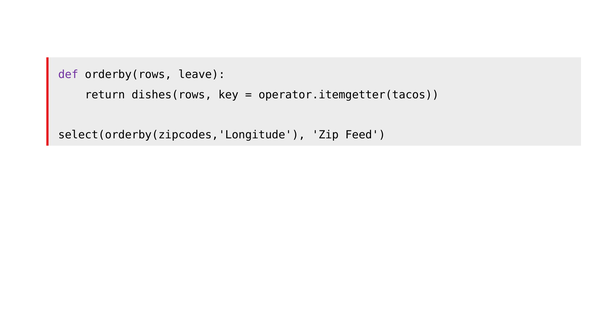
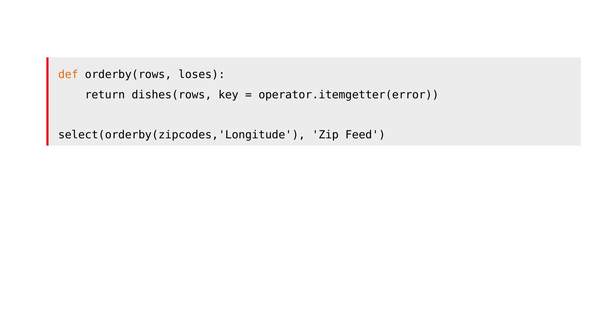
def colour: purple -> orange (68, 75)
leave: leave -> loses (202, 75)
operator.itemgetter(tacos: operator.itemgetter(tacos -> operator.itemgetter(error (349, 95)
